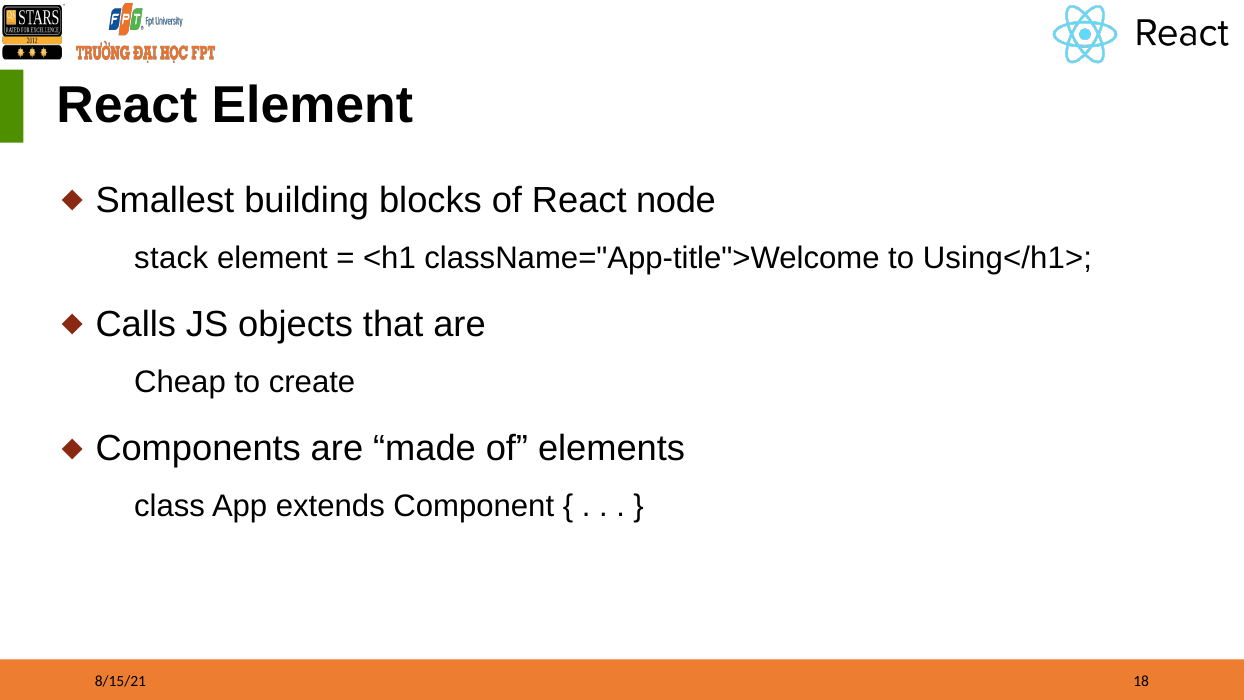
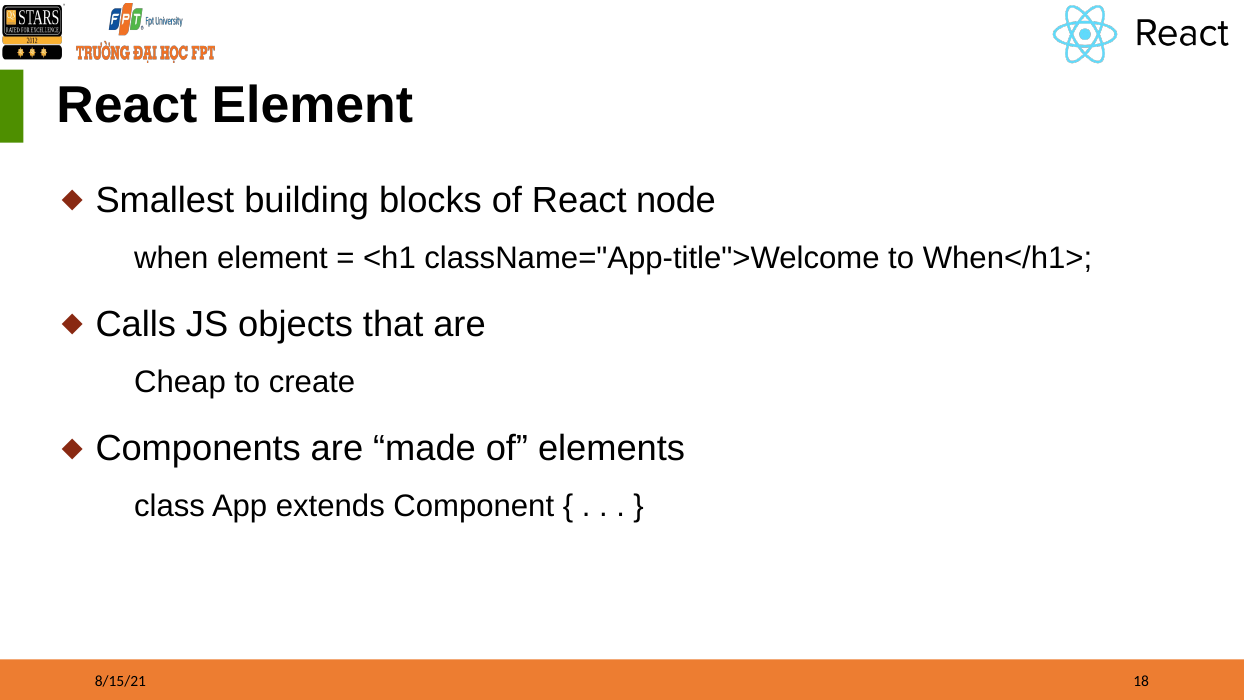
stack: stack -> when (171, 258)
Using</h1>: Using</h1> -> When</h1> (1008, 258)
